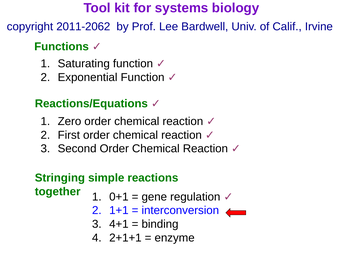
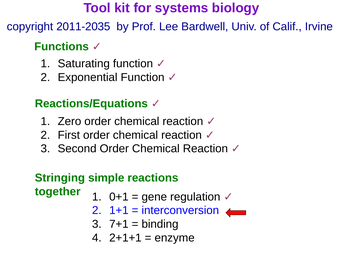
2011-2062: 2011-2062 -> 2011-2035 (83, 27)
4+1: 4+1 -> 7+1 (119, 224)
